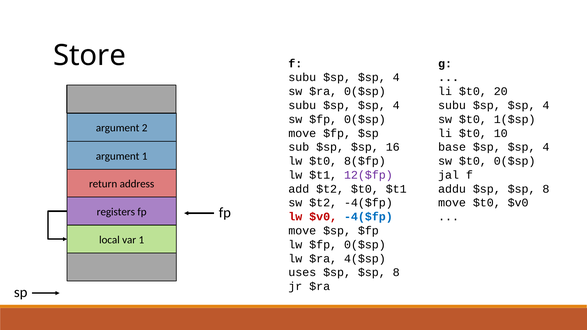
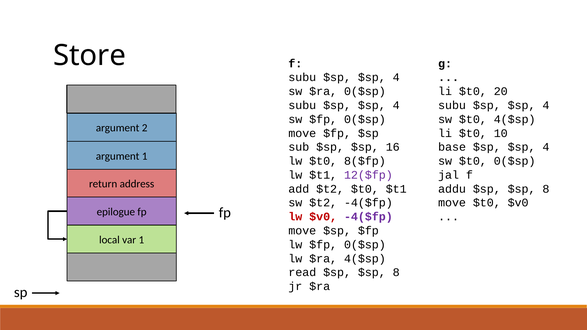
$t0 1($sp: 1($sp -> 4($sp (515, 119)
registers: registers -> epilogue (116, 212)
-4($fp colour: blue -> purple (368, 217)
uses: uses -> read (302, 273)
